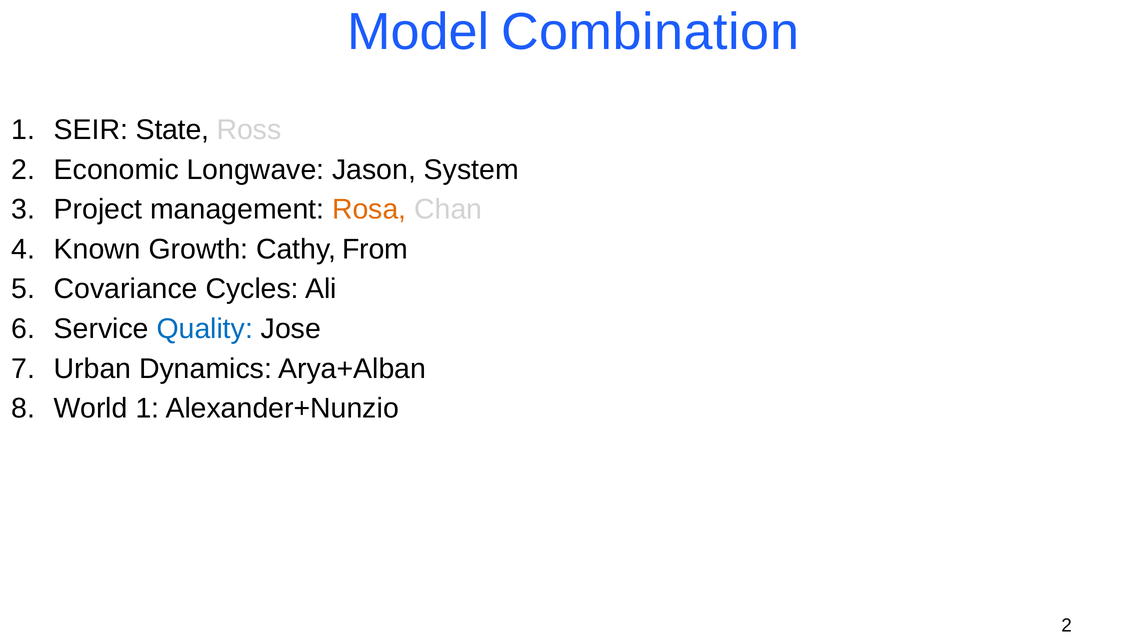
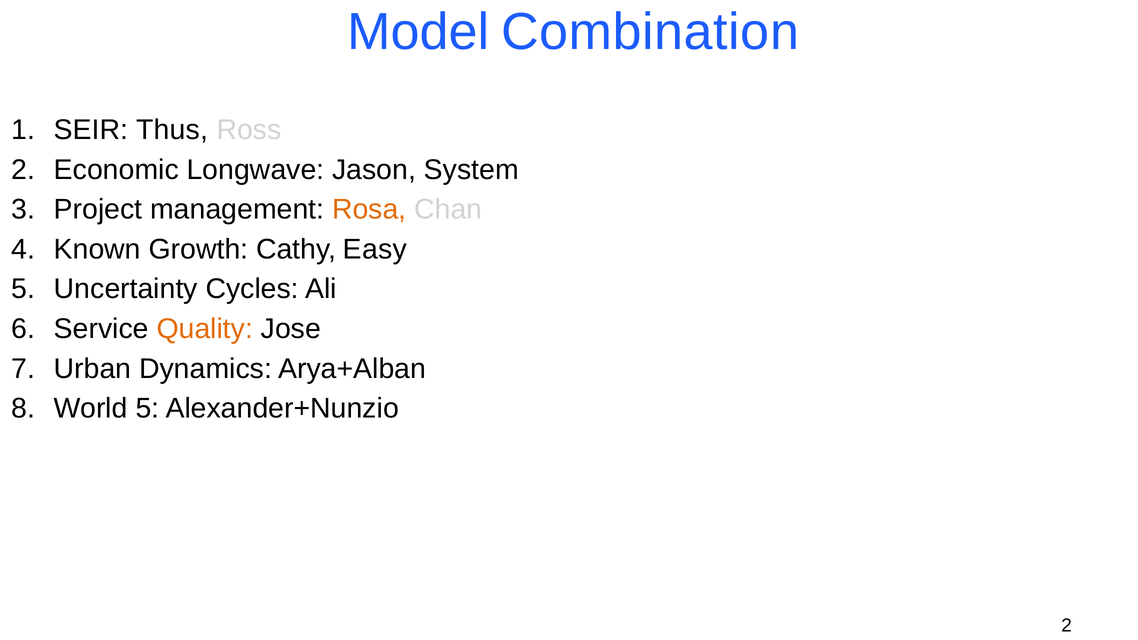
State: State -> Thus (172, 130)
From: From -> Easy (375, 249)
Covariance: Covariance -> Uncertainty (126, 289)
Quality colour: blue -> orange (205, 329)
World 1: 1 -> 5 (147, 409)
